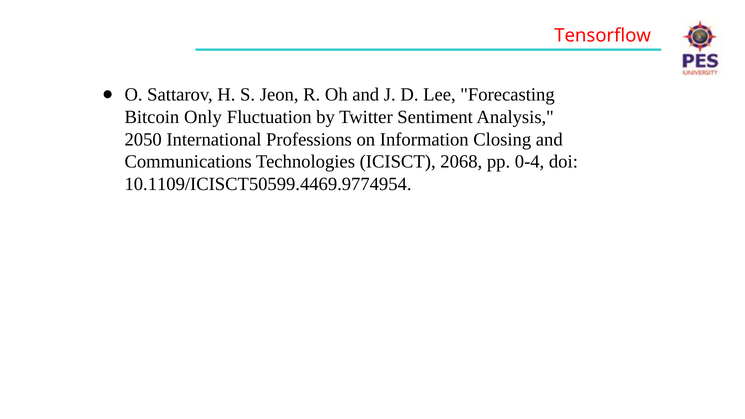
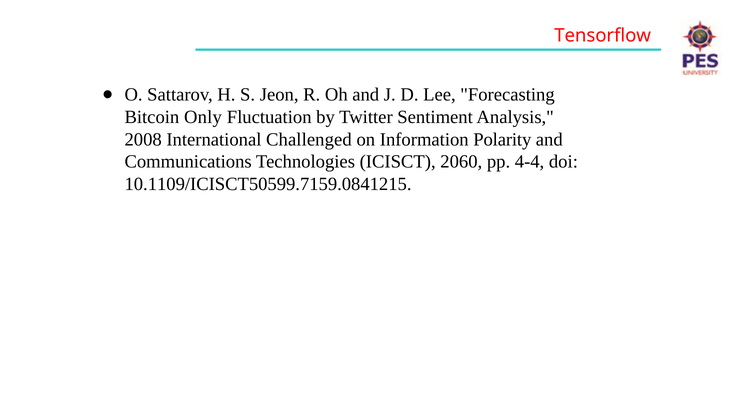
2050: 2050 -> 2008 (143, 139)
Professions: Professions -> Challenged (309, 139)
Closing: Closing -> Polarity (502, 139)
2068: 2068 -> 2060 (461, 162)
0-4: 0-4 -> 4-4 (530, 162)
10.1109/ICISCT50599.4469.9774954: 10.1109/ICISCT50599.4469.9774954 -> 10.1109/ICISCT50599.7159.0841215 (268, 184)
